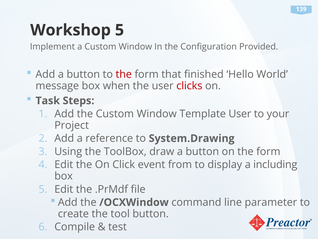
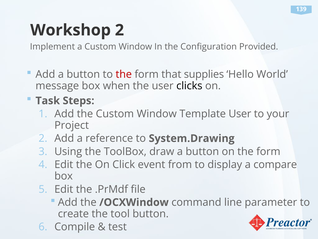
Workshop 5: 5 -> 2 (119, 30)
finished: finished -> supplies (204, 74)
clicks colour: red -> black (189, 86)
including: including -> compare (275, 164)
